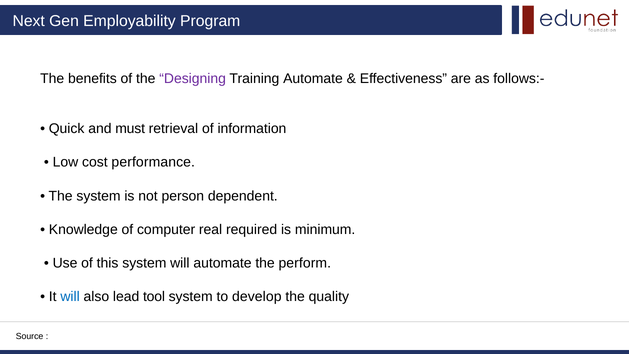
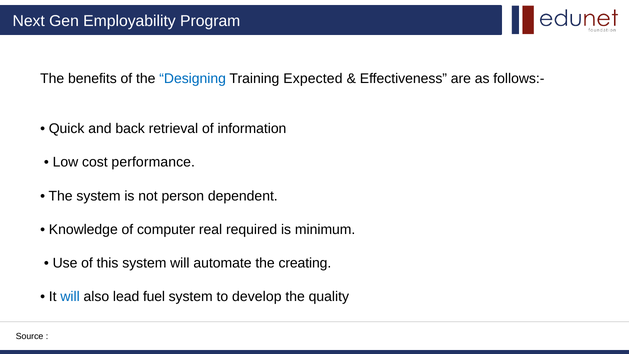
Designing colour: purple -> blue (193, 78)
Training Automate: Automate -> Expected (313, 78)
must: must -> back (130, 129)
perform: perform -> creating (305, 263)
tool: tool -> fuel (154, 296)
